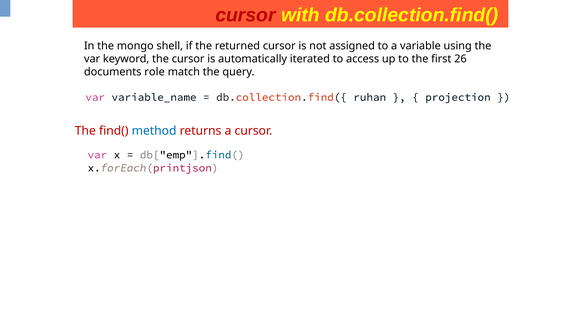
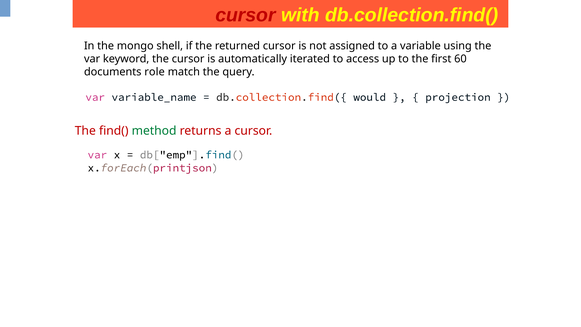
26: 26 -> 60 (460, 59)
ruhan: ruhan -> would (370, 97)
method colour: blue -> green (154, 131)
